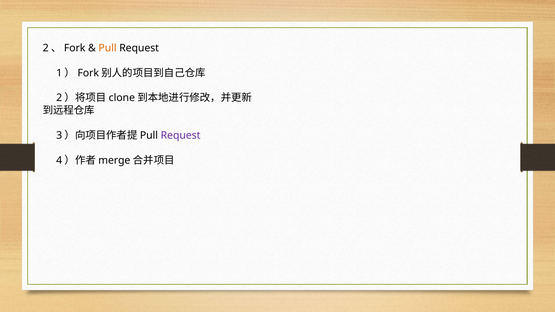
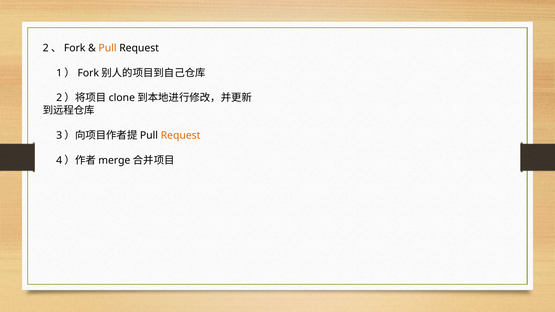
Request colour: purple -> orange (181, 135)
